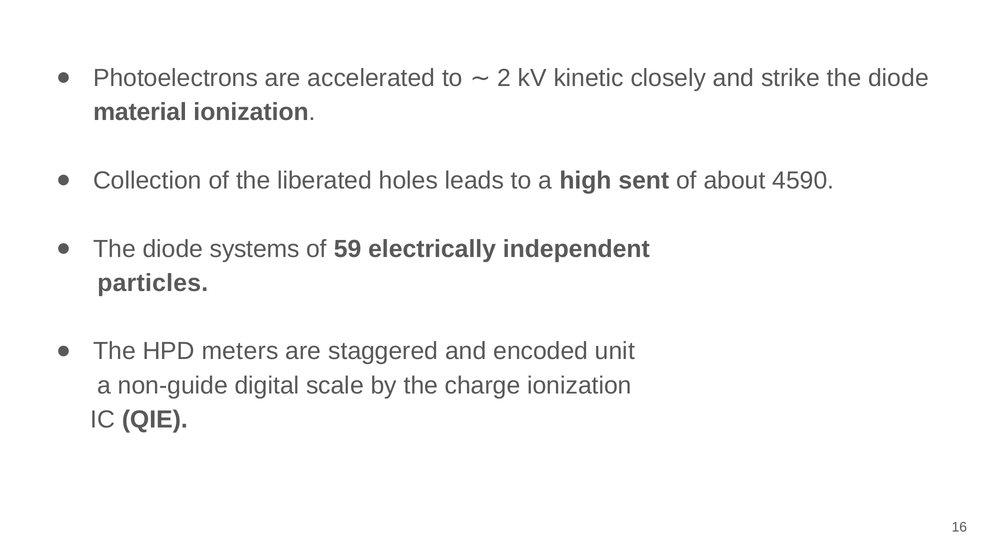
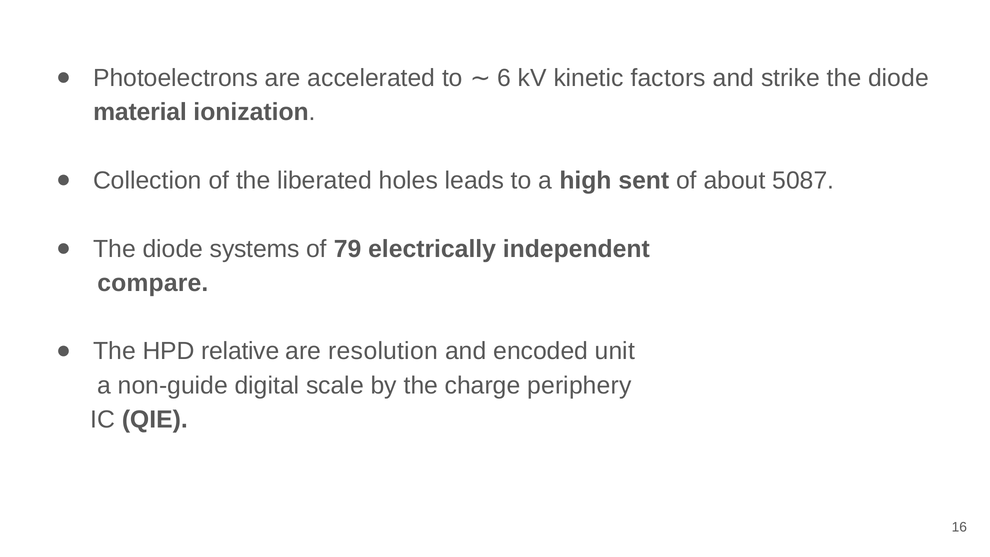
2: 2 -> 6 (504, 78)
closely: closely -> factors (668, 78)
4590: 4590 -> 5087 (803, 181)
59: 59 -> 79 (348, 249)
particles: particles -> compare (153, 283)
meters: meters -> relative (240, 351)
staggered: staggered -> resolution (383, 351)
charge ionization: ionization -> periphery (579, 385)
